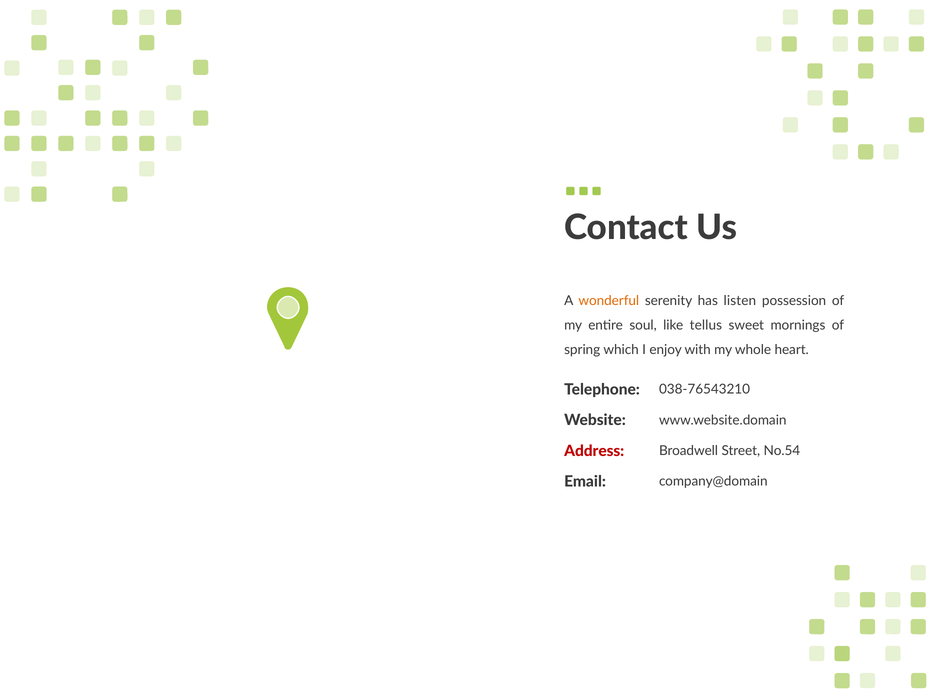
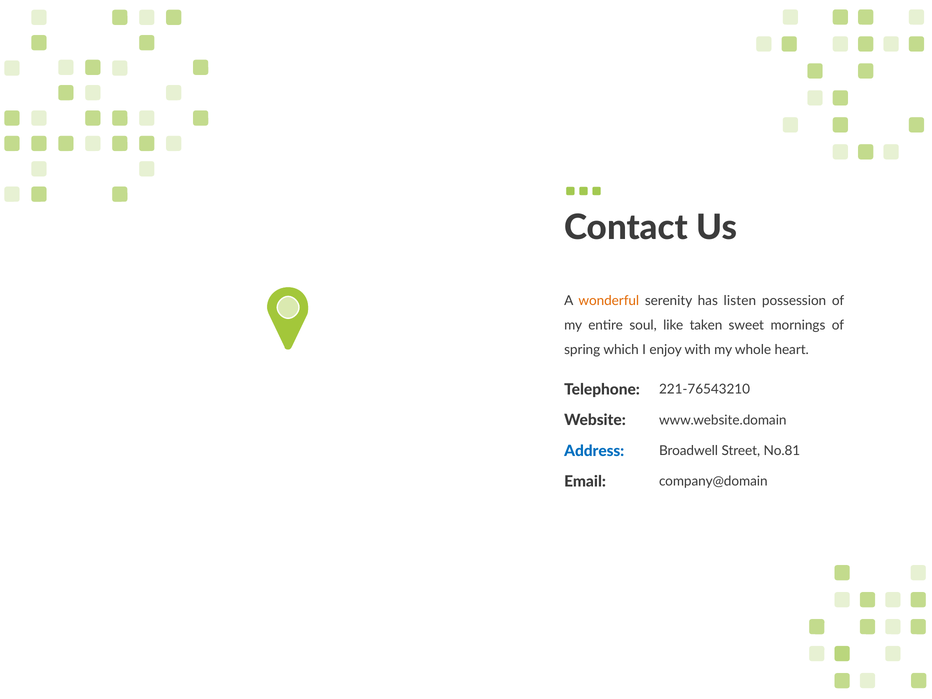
tellus: tellus -> taken (706, 325)
038-76543210: 038-76543210 -> 221-76543210 (705, 389)
Address colour: red -> blue (594, 451)
No.54: No.54 -> No.81 (782, 451)
